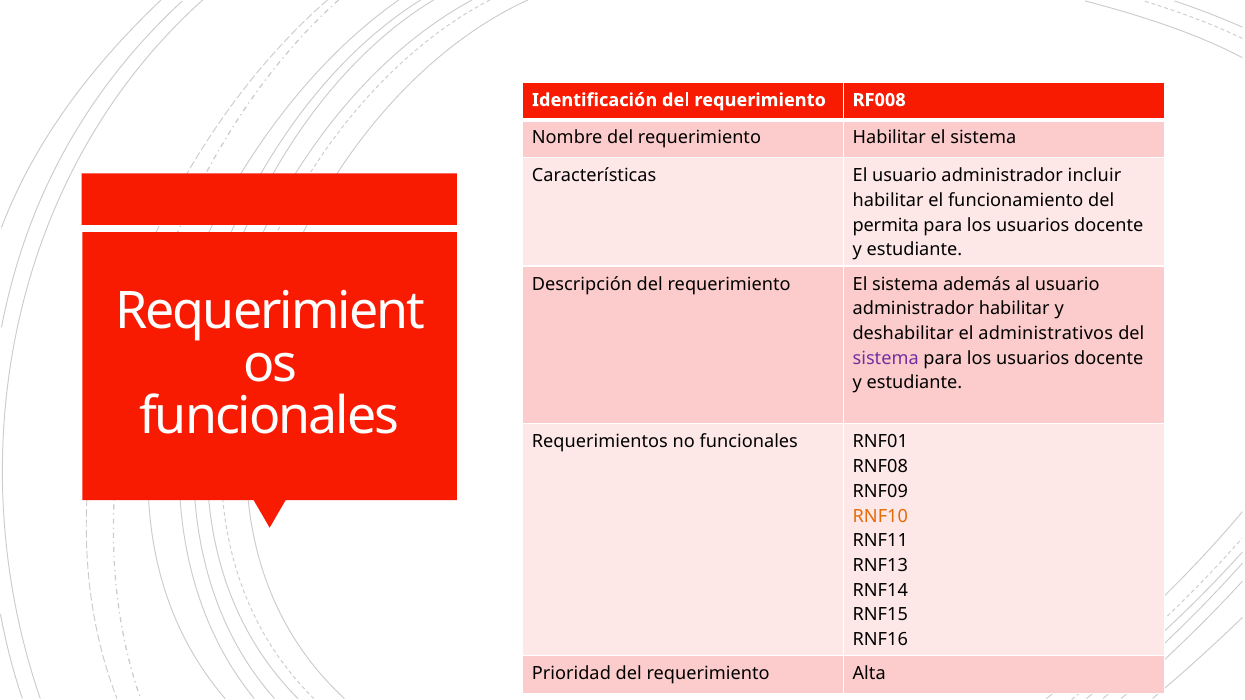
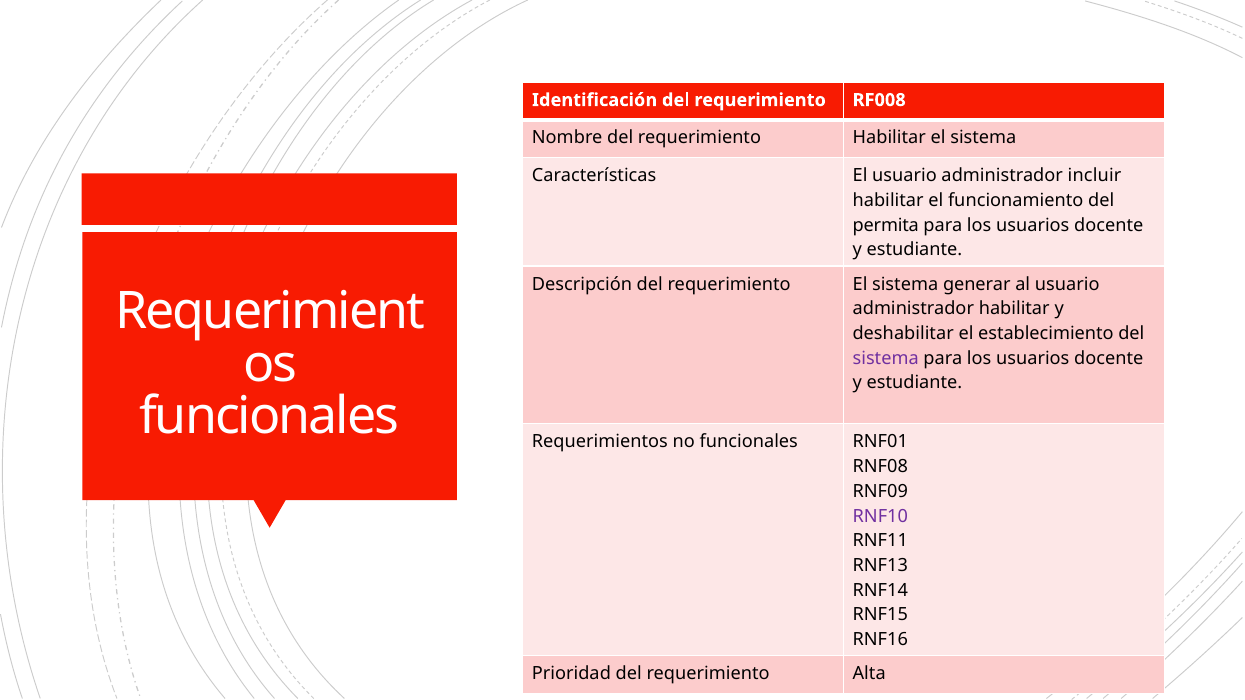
además: además -> generar (977, 284)
administrativos: administrativos -> establecimiento (1046, 334)
RNF10 colour: orange -> purple (880, 516)
